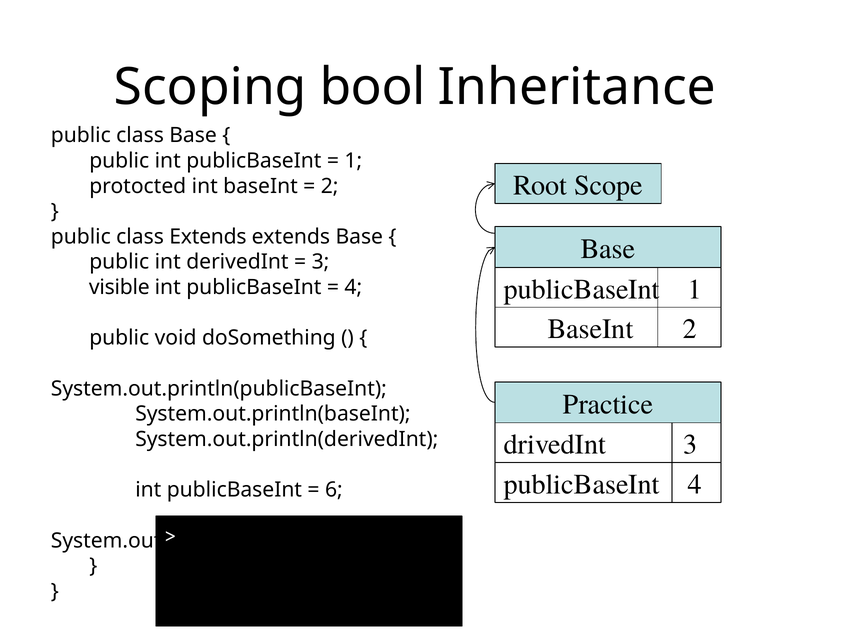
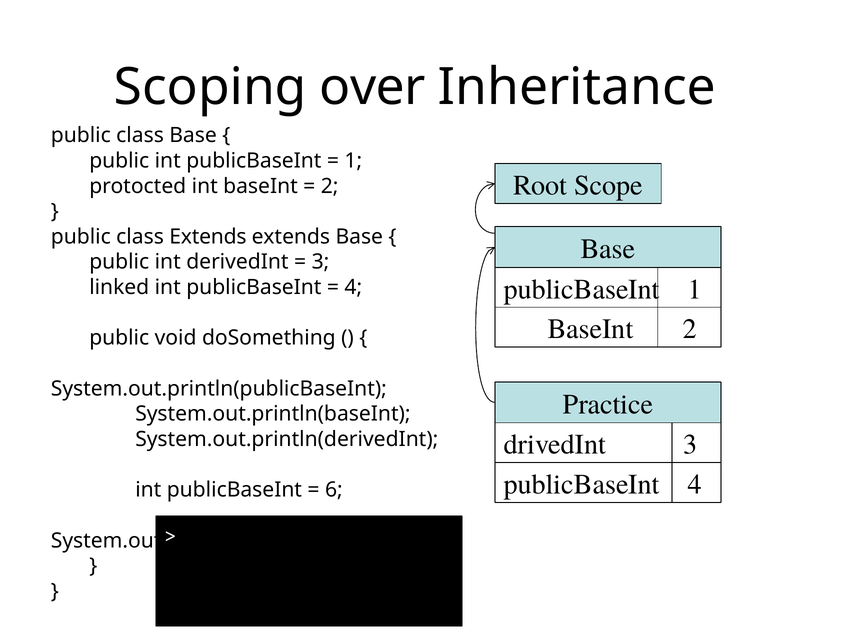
bool: bool -> over (373, 87)
visible: visible -> linked (119, 287)
